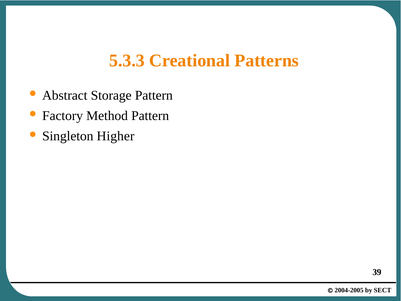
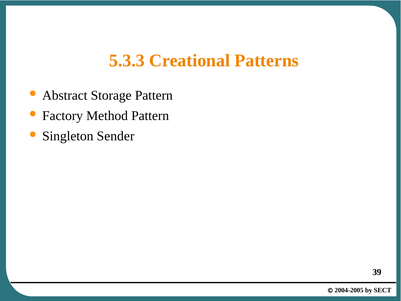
Higher: Higher -> Sender (116, 136)
